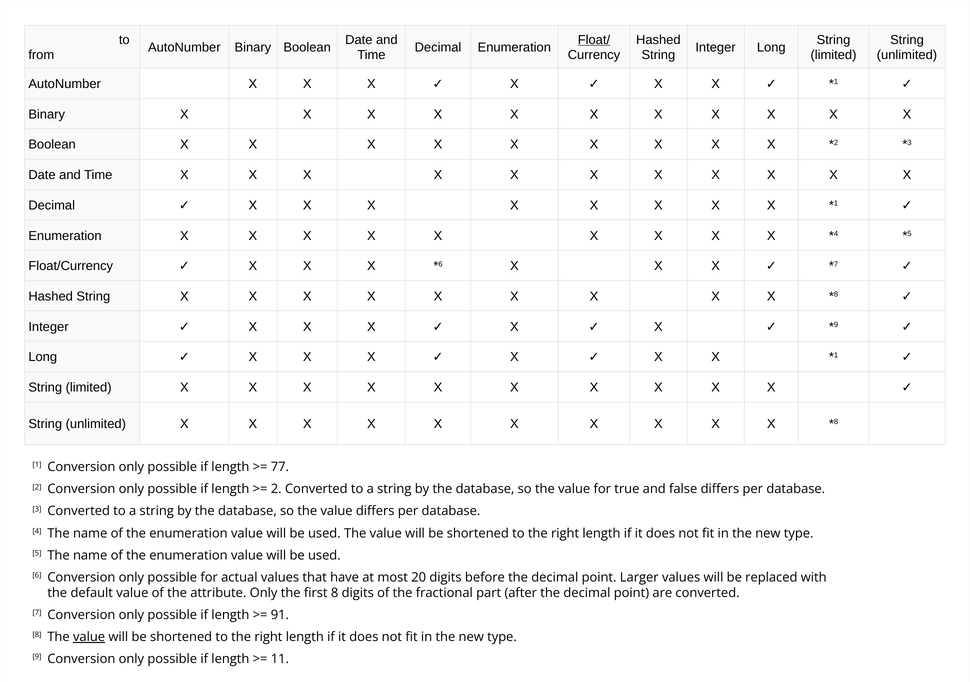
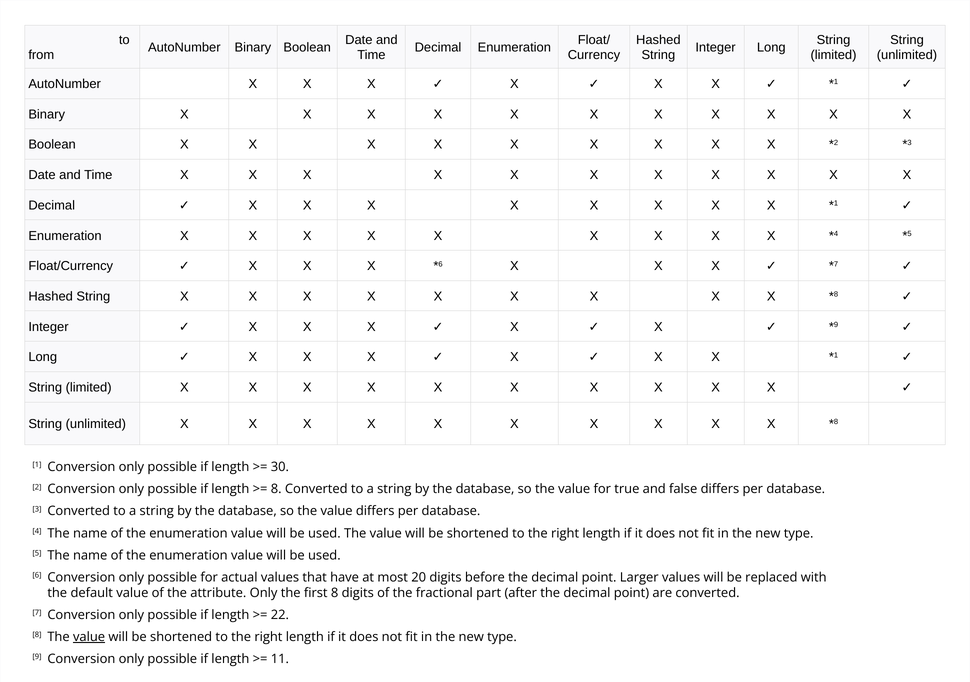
Float/ underline: present -> none (594, 40)
77: 77 -> 30 (280, 467)
2: 2 -> 8 (276, 489)
91: 91 -> 22 (280, 615)
